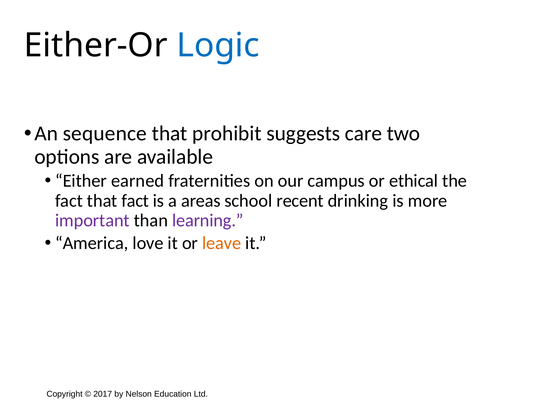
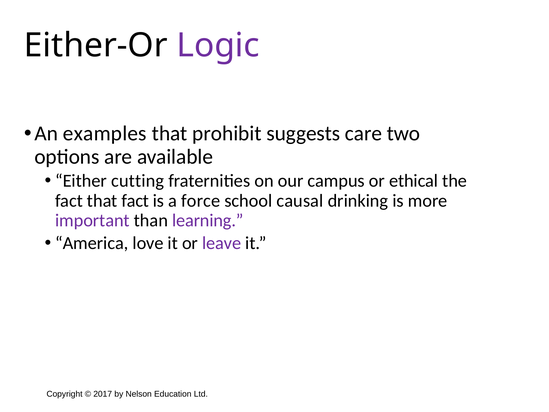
Logic colour: blue -> purple (218, 45)
sequence: sequence -> examples (105, 134)
earned: earned -> cutting (138, 181)
areas: areas -> force (201, 201)
recent: recent -> causal (300, 201)
leave colour: orange -> purple (222, 243)
